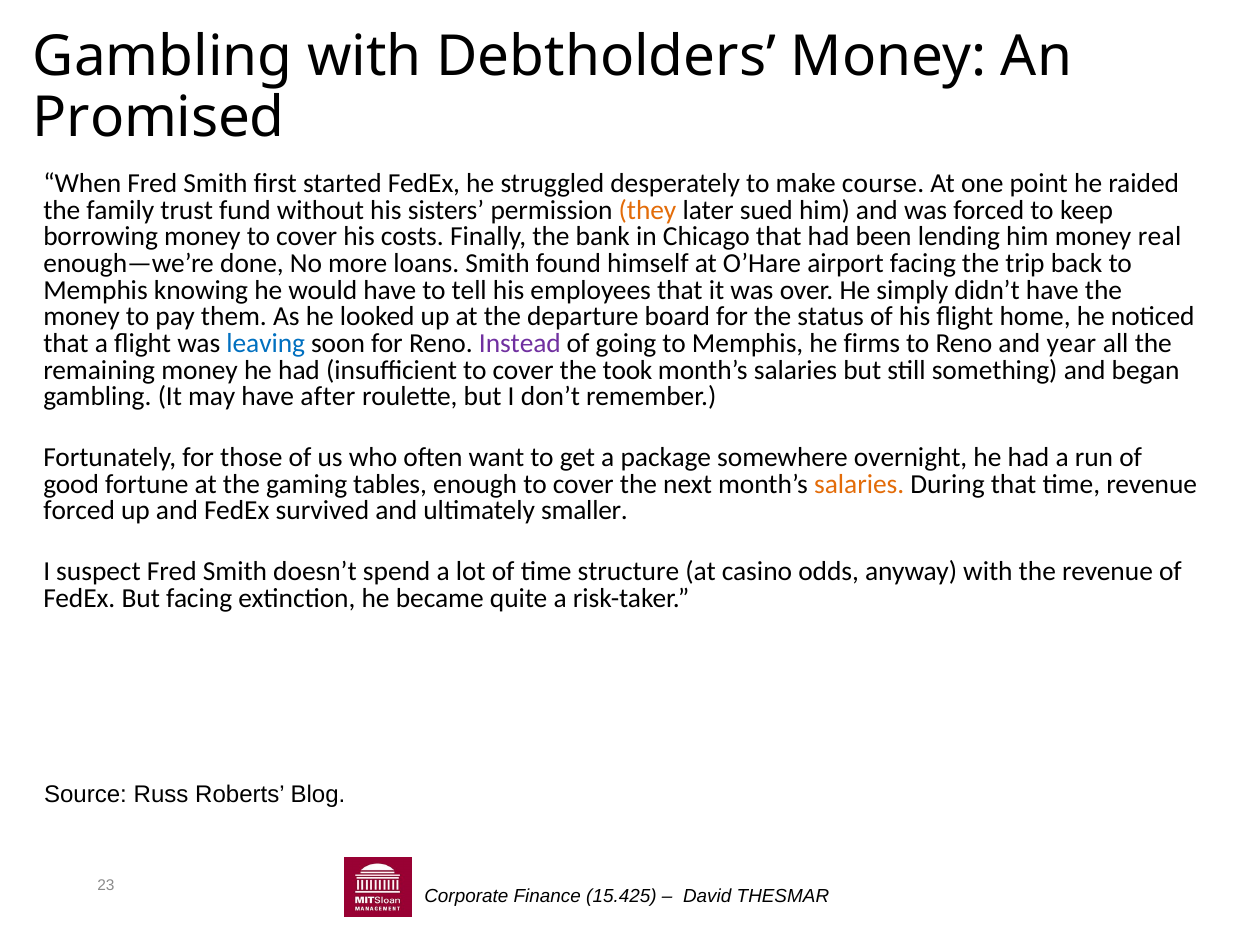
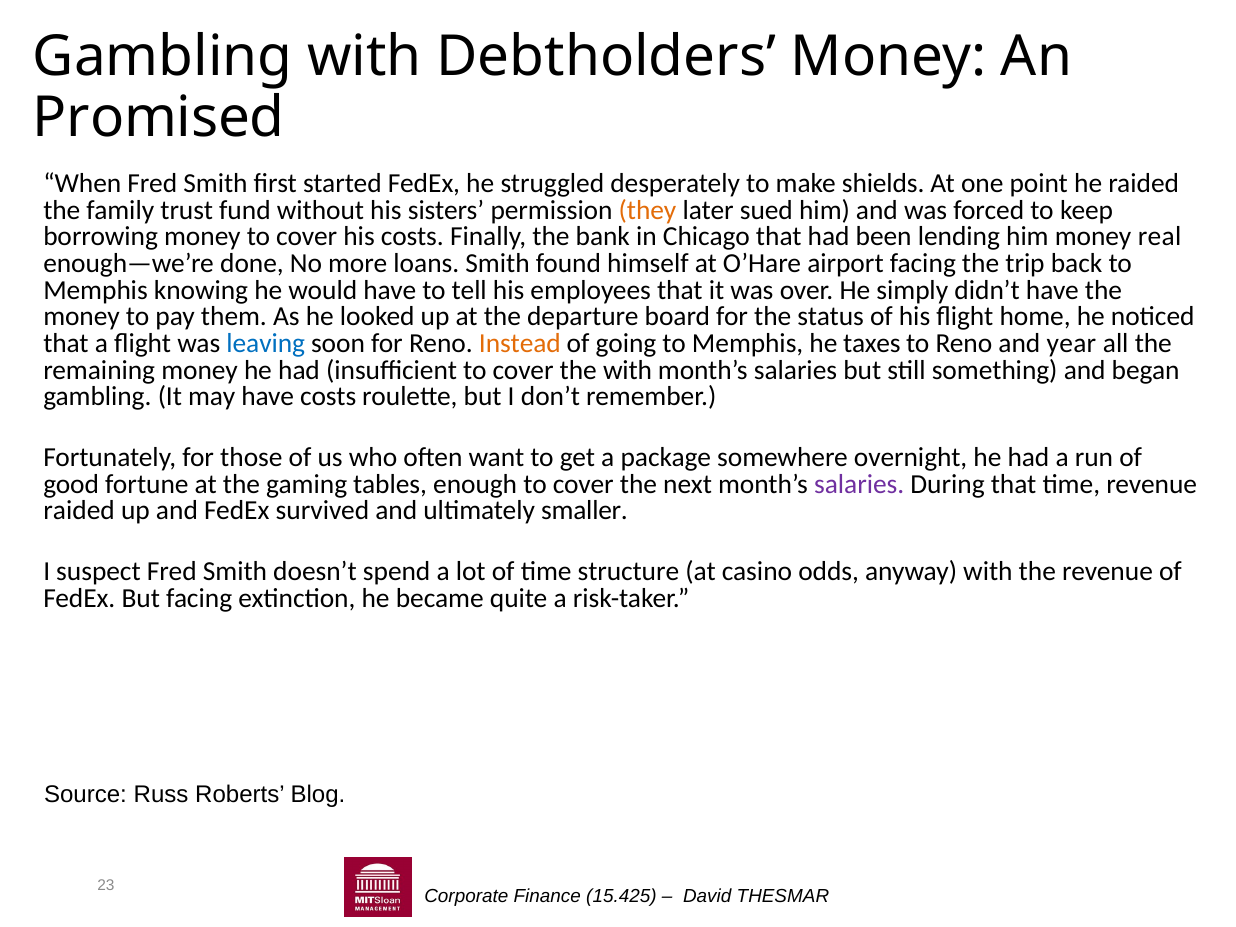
course: course -> shields (883, 183)
Instead colour: purple -> orange (520, 343)
firms: firms -> taxes (872, 343)
the took: took -> with (627, 370)
have after: after -> costs (328, 397)
salaries colour: orange -> purple (859, 484)
forced: forced -> raided (79, 511)
